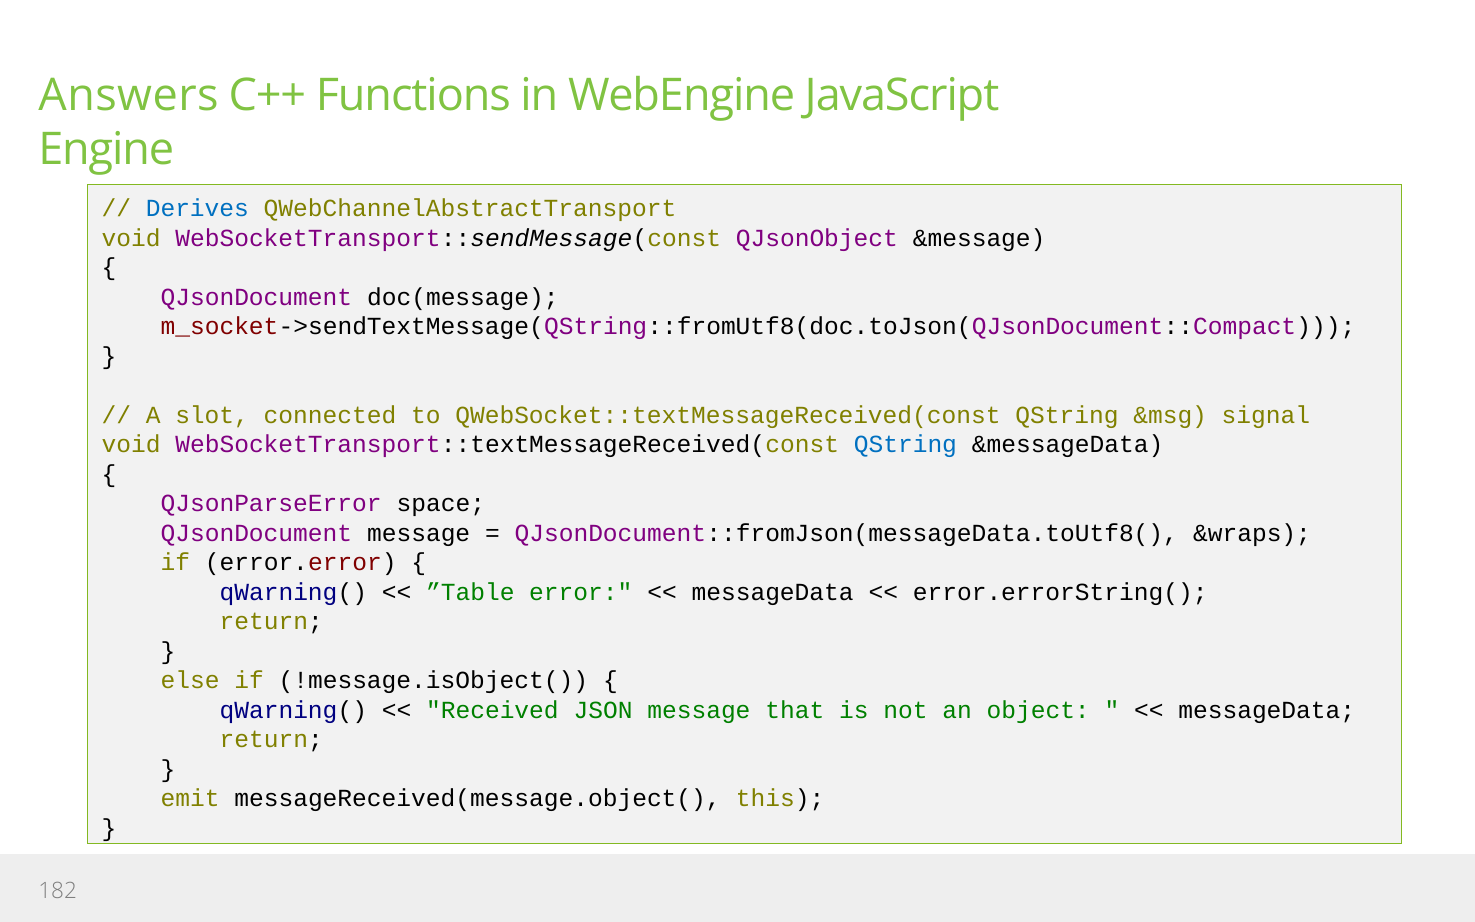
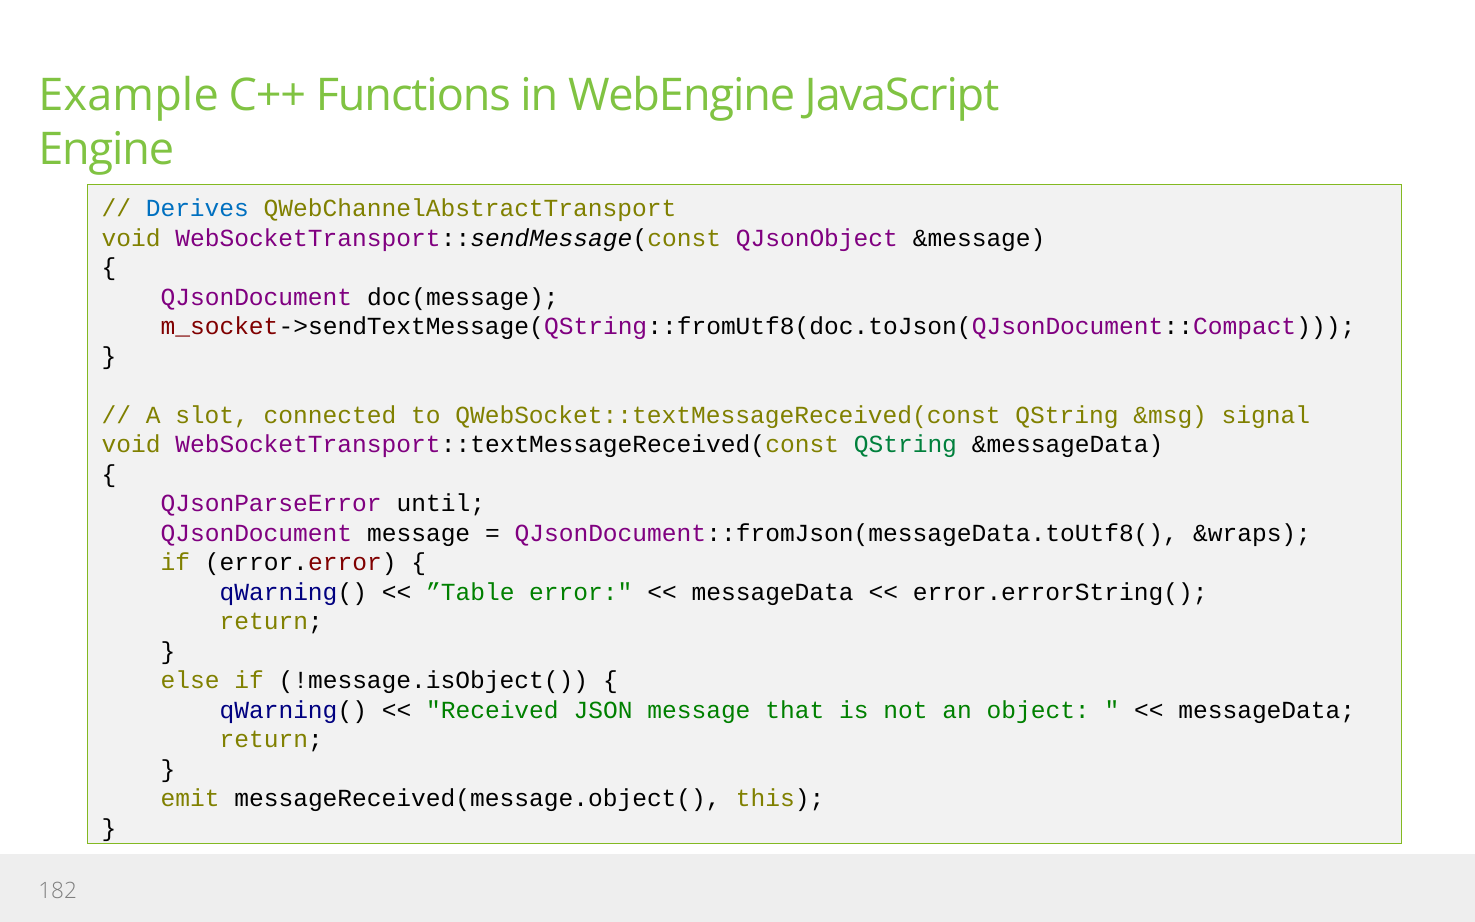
Answers: Answers -> Example (129, 96)
QString colour: blue -> green (905, 444)
space: space -> until (441, 503)
